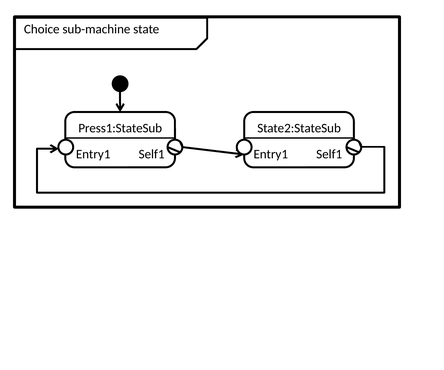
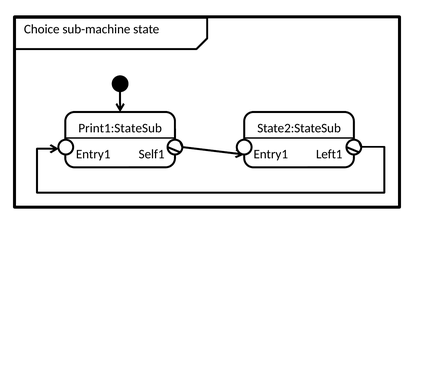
Press1:StateSub: Press1:StateSub -> Print1:StateSub (120, 128)
Self1: Self1 -> Left1 (329, 154)
